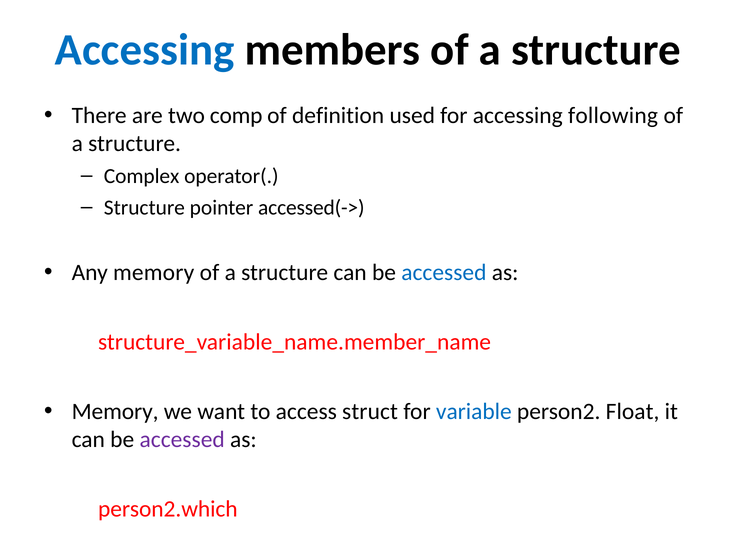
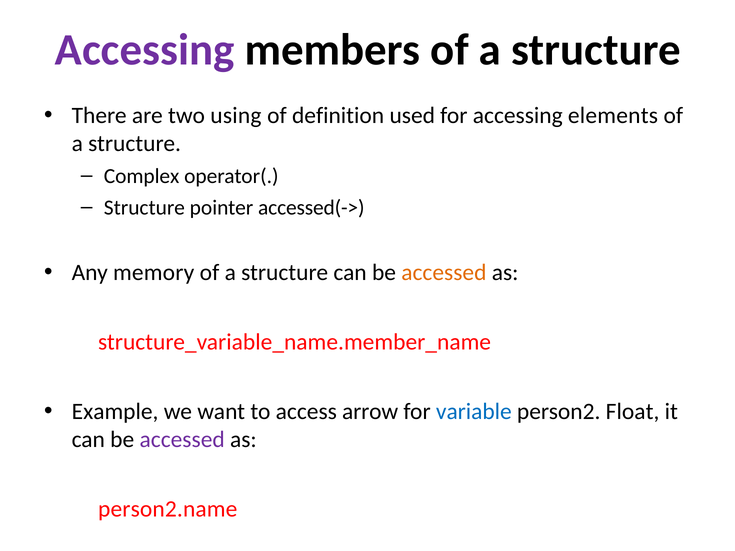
Accessing colour: blue -> purple (145, 50)
comp: comp -> using (236, 116)
following: following -> elements (613, 116)
accessed colour: blue -> orange (444, 273)
Memory: Memory -> Example (115, 412)
struct: struct -> arrow (370, 412)
person2.which: person2.which -> person2.name (168, 509)
